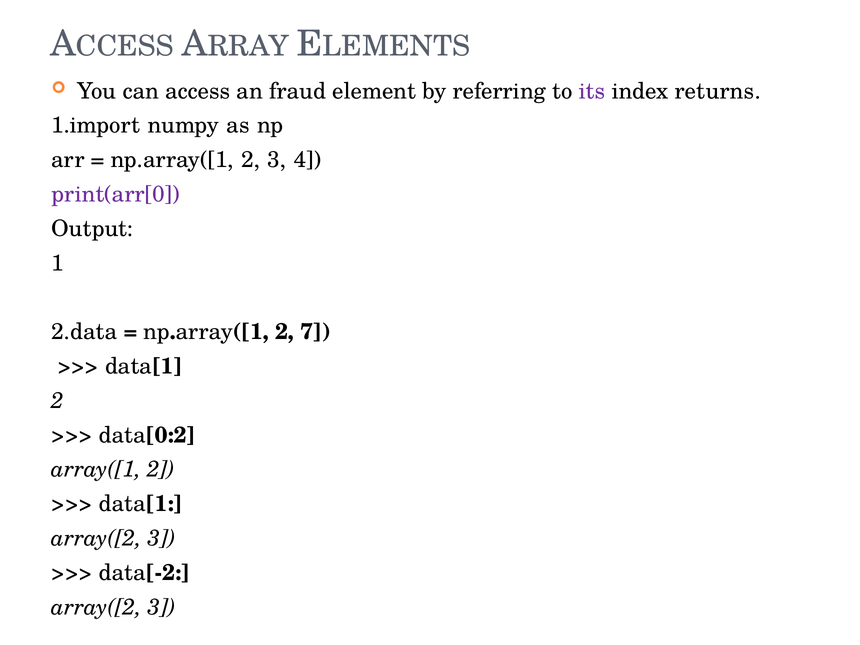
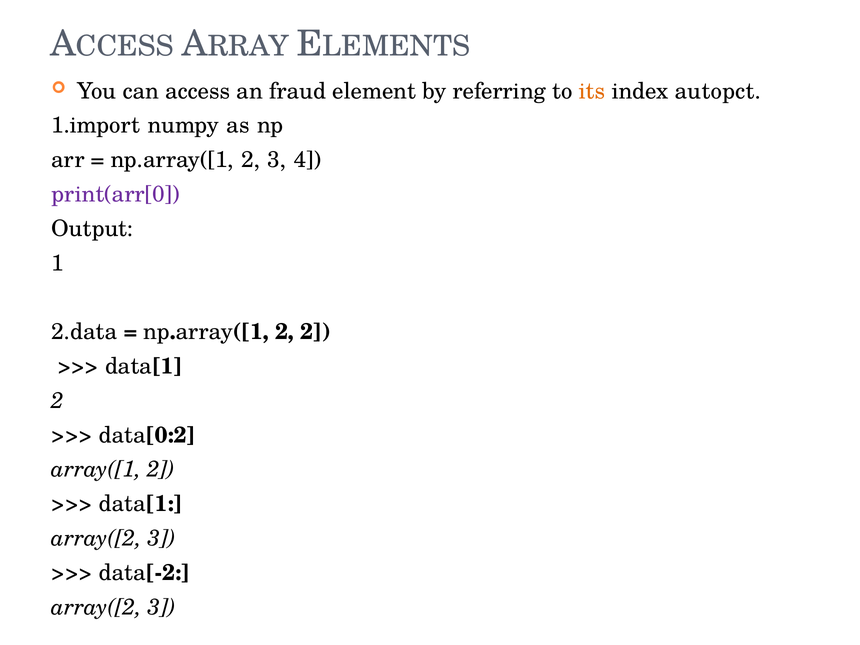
its colour: purple -> orange (592, 91)
returns: returns -> autopct (718, 91)
2 7: 7 -> 2 (316, 332)
